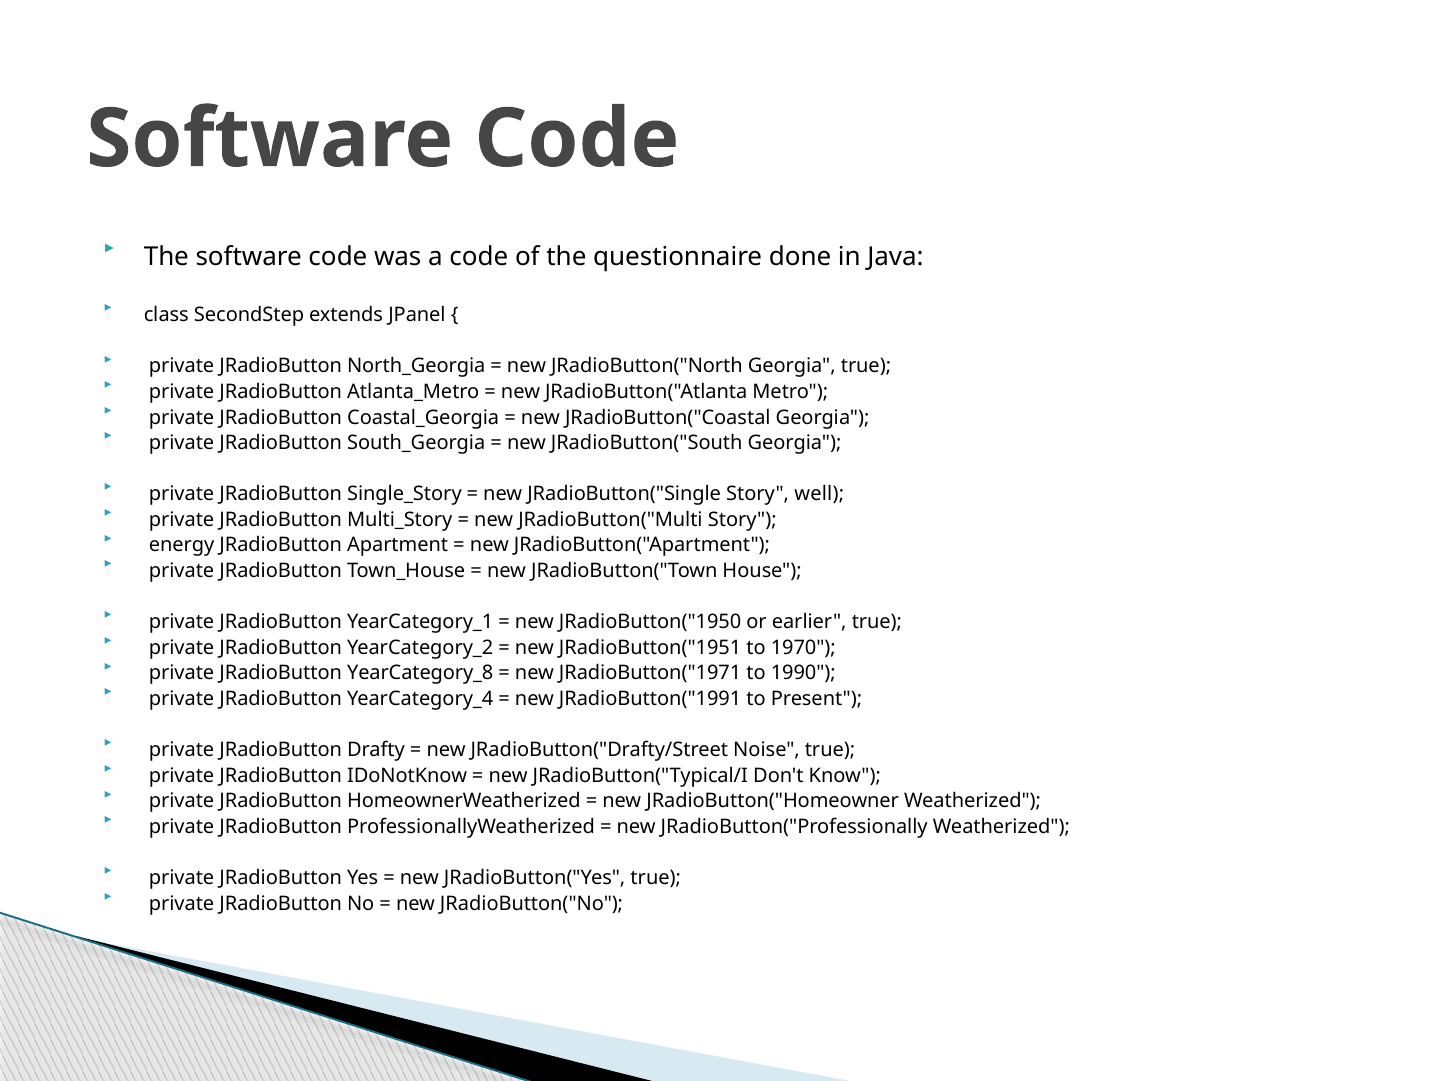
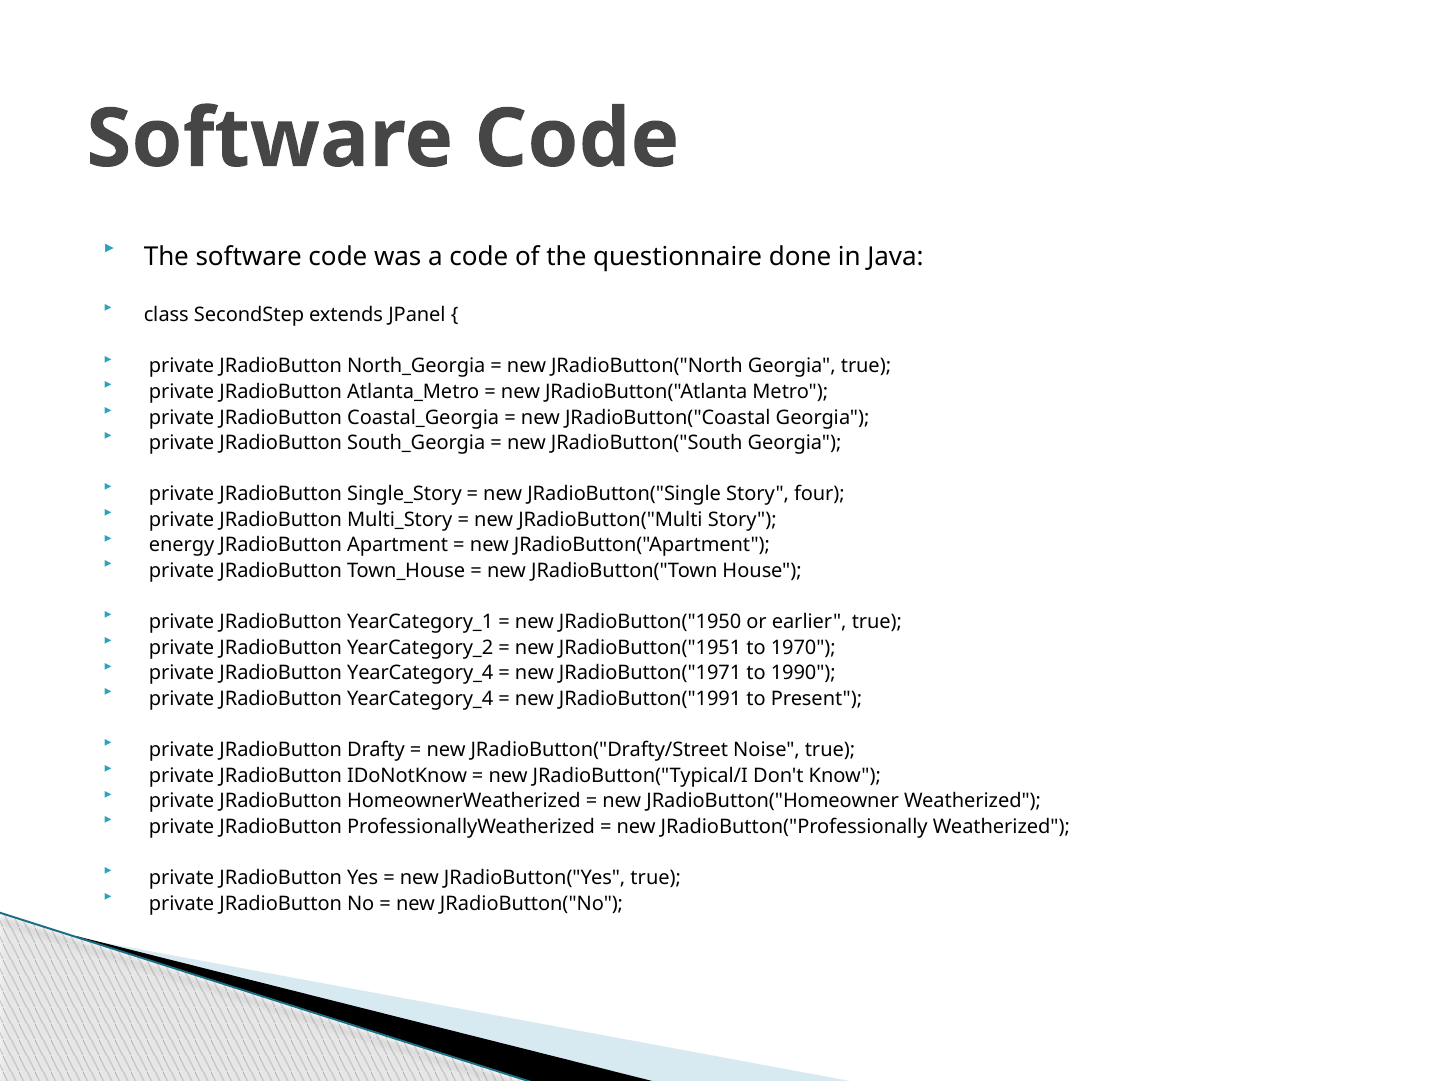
well: well -> four (819, 494)
YearCategory_8: YearCategory_8 -> YearCategory_4 (420, 673)
